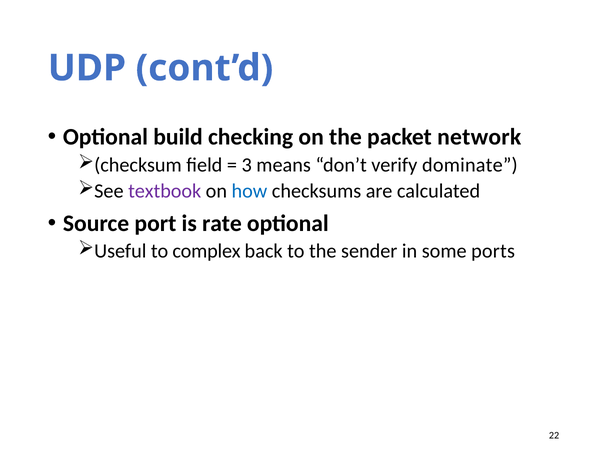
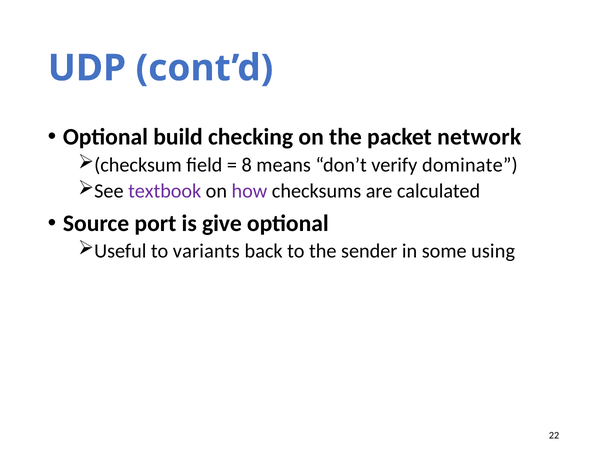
3: 3 -> 8 (247, 165)
how colour: blue -> purple (249, 191)
rate: rate -> give (222, 223)
complex: complex -> variants (206, 251)
ports: ports -> using (493, 251)
